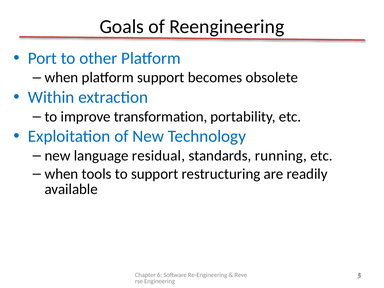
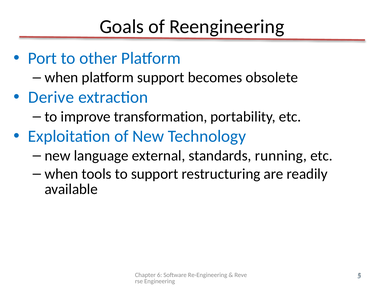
Within: Within -> Derive (51, 97)
residual: residual -> external (159, 156)
